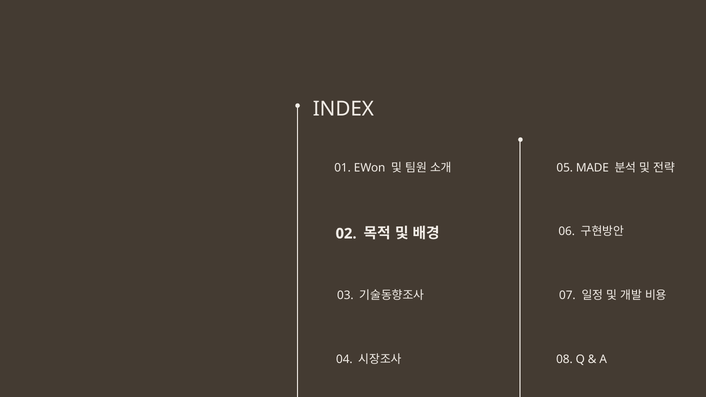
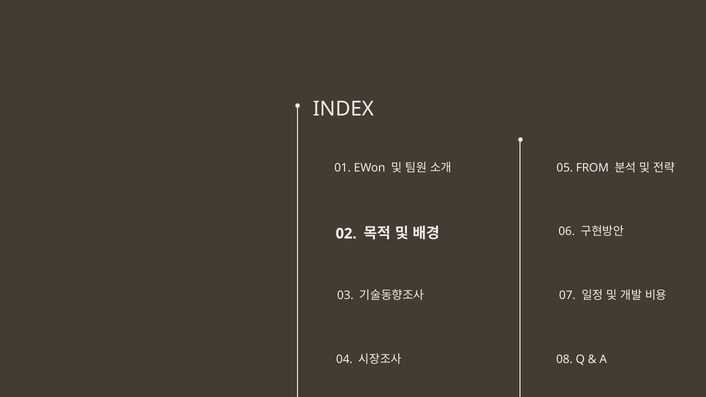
MADE: MADE -> FROM (592, 168)
